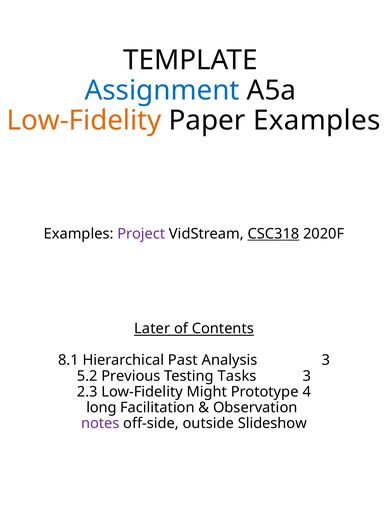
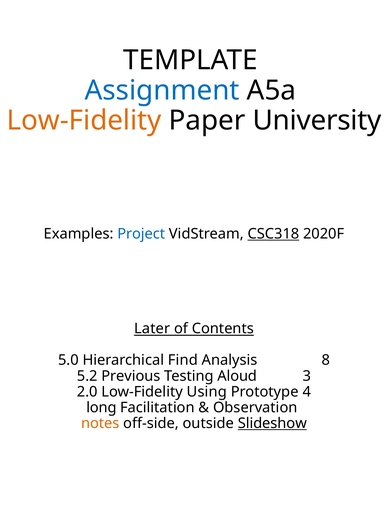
Paper Examples: Examples -> University (317, 121)
Project colour: purple -> blue (141, 234)
8.1: 8.1 -> 5.0 (68, 360)
Past: Past -> Find (183, 360)
Analysis 3: 3 -> 8 (326, 360)
Tasks: Tasks -> Aloud (237, 376)
2.3: 2.3 -> 2.0 (87, 392)
Might: Might -> Using (207, 392)
notes colour: purple -> orange (100, 424)
Slideshow underline: none -> present (272, 424)
